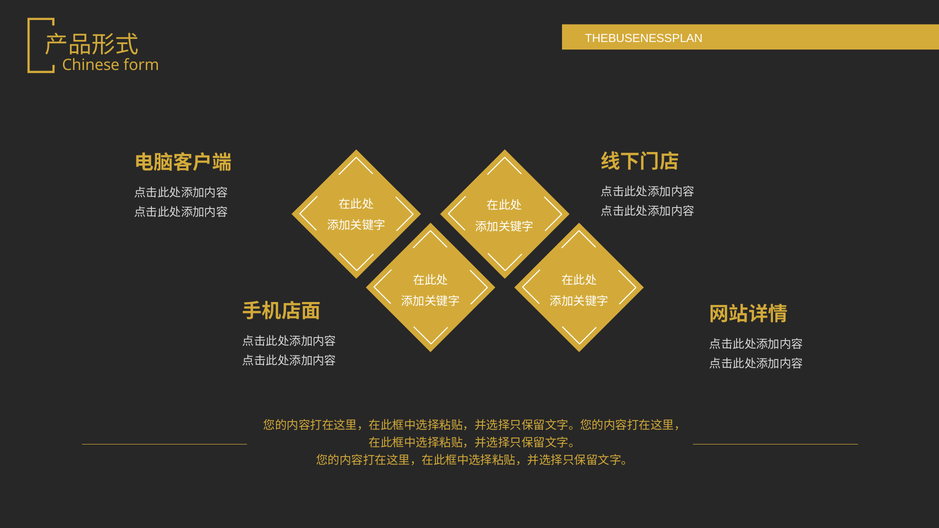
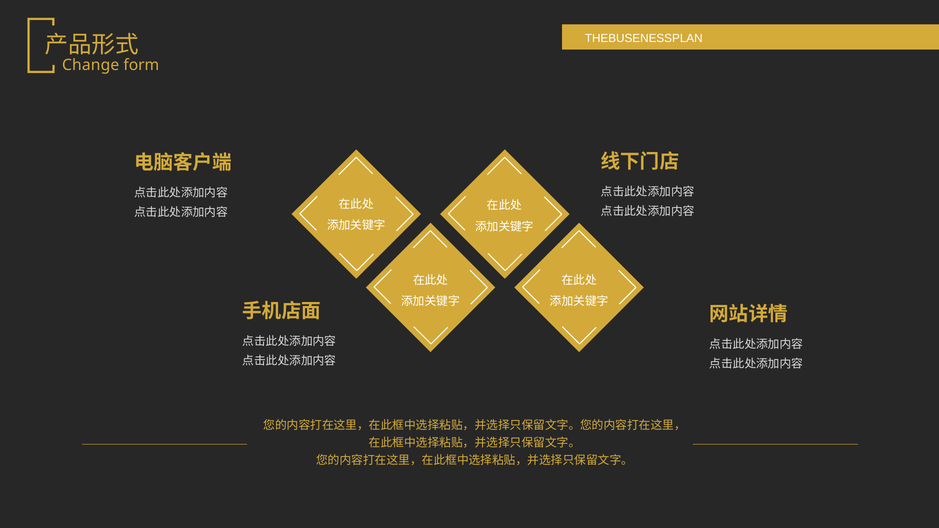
Chinese: Chinese -> Change (91, 65)
